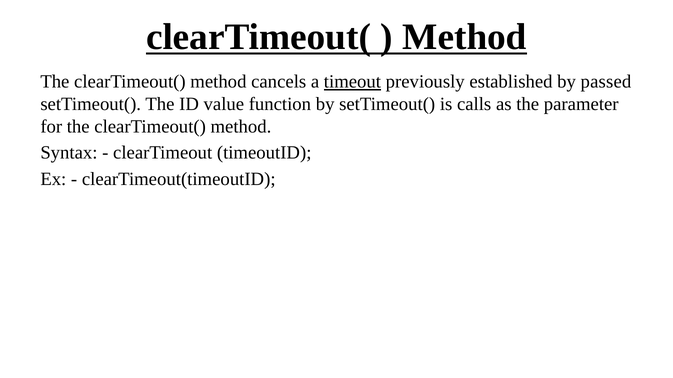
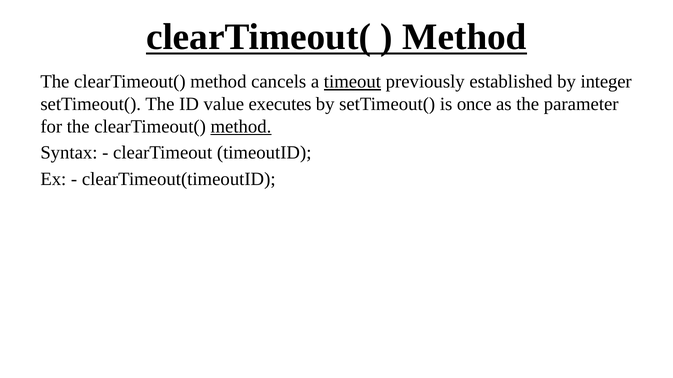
passed: passed -> integer (606, 82)
function: function -> executes (280, 104)
calls: calls -> once (474, 104)
method underline: none -> present (241, 127)
